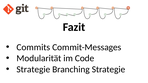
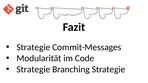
Commits: Commits -> Strategie (33, 47)
